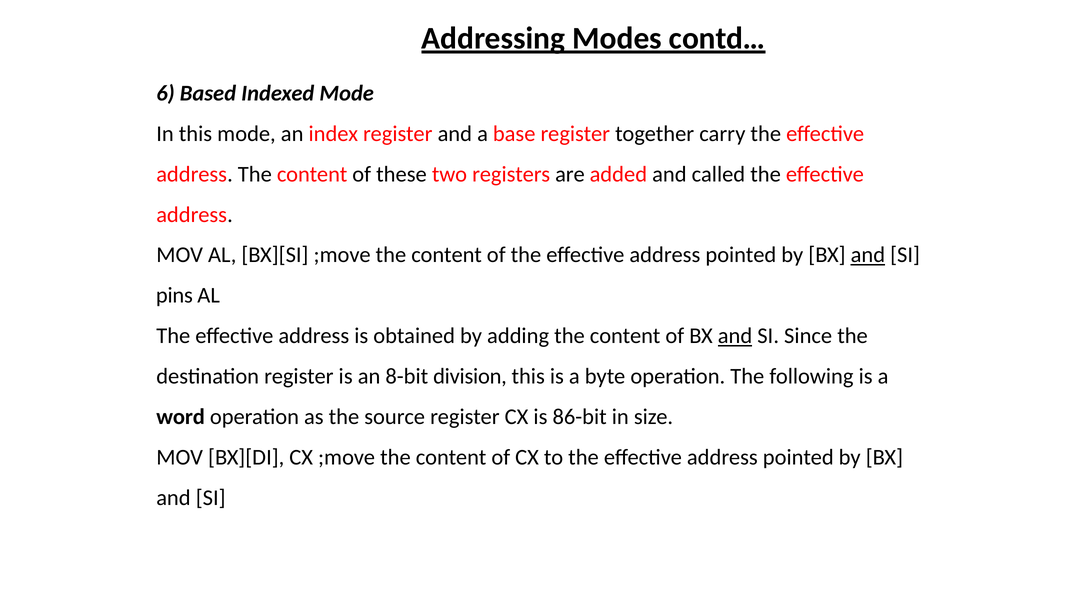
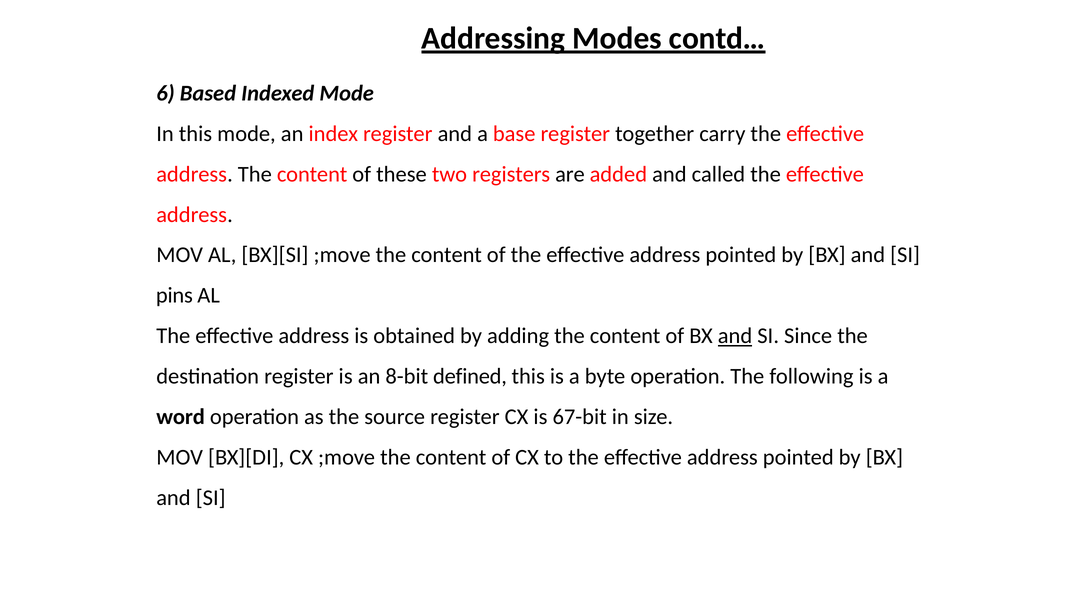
and underline: present -> none (868, 255)
division: division -> defined (470, 376)
86-bit: 86-bit -> 67-bit (580, 417)
